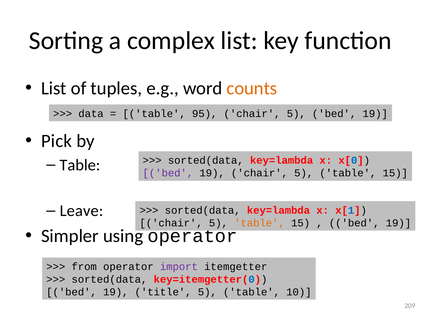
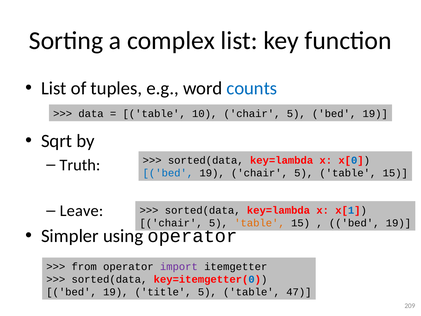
counts colour: orange -> blue (252, 88)
95: 95 -> 10 (205, 114)
Pick: Pick -> Sqrt (57, 141)
Table: Table -> Truth (80, 165)
bed colour: purple -> blue (168, 173)
10: 10 -> 47 (299, 292)
